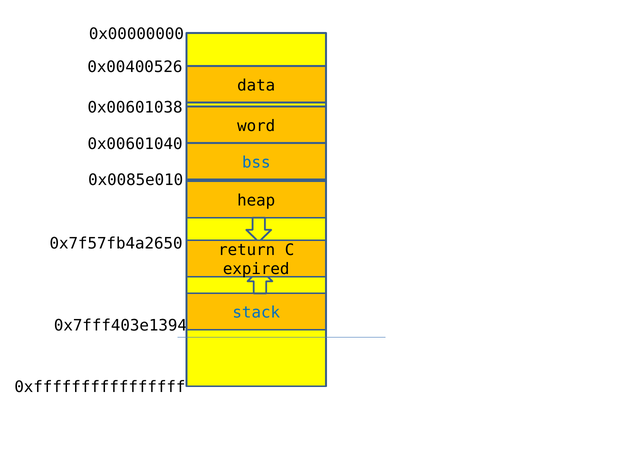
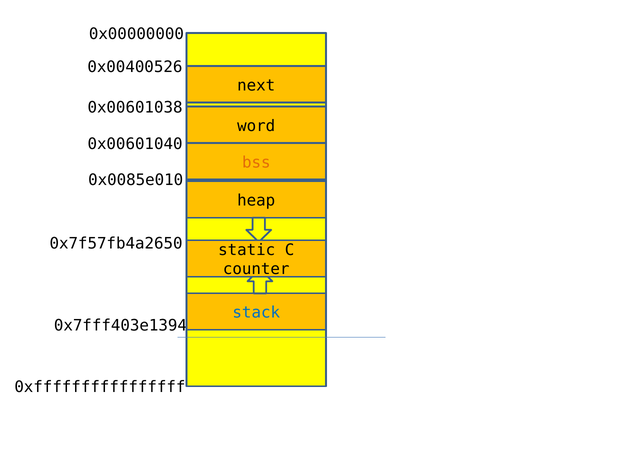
data: data -> next (256, 85)
bss colour: blue -> orange (256, 162)
return: return -> static (247, 250)
expired: expired -> counter (256, 269)
